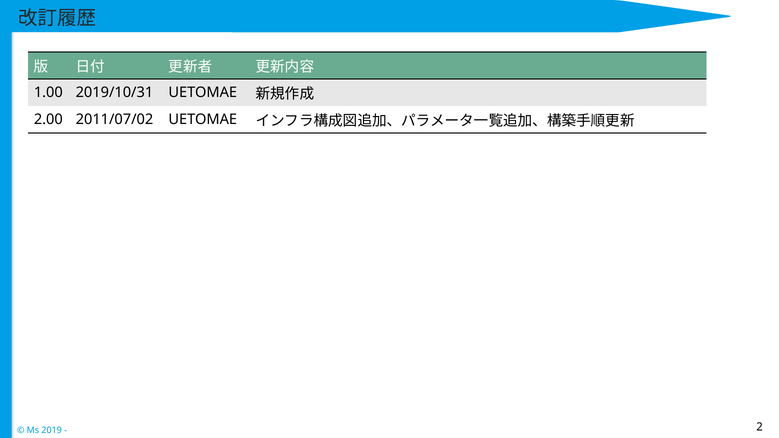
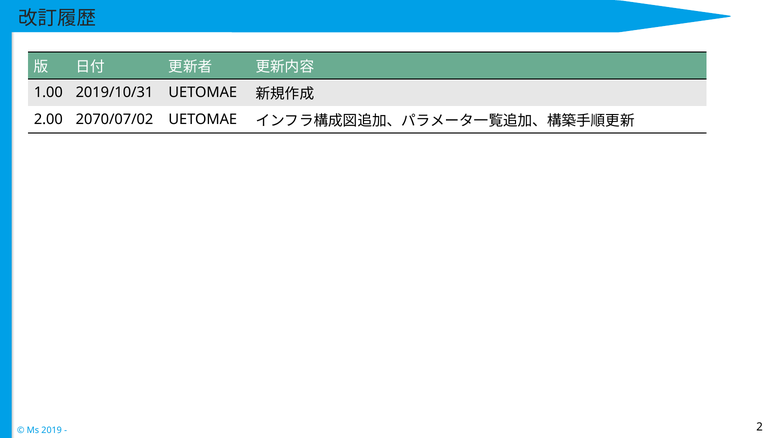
2011/07/02: 2011/07/02 -> 2070/07/02 (114, 120)
